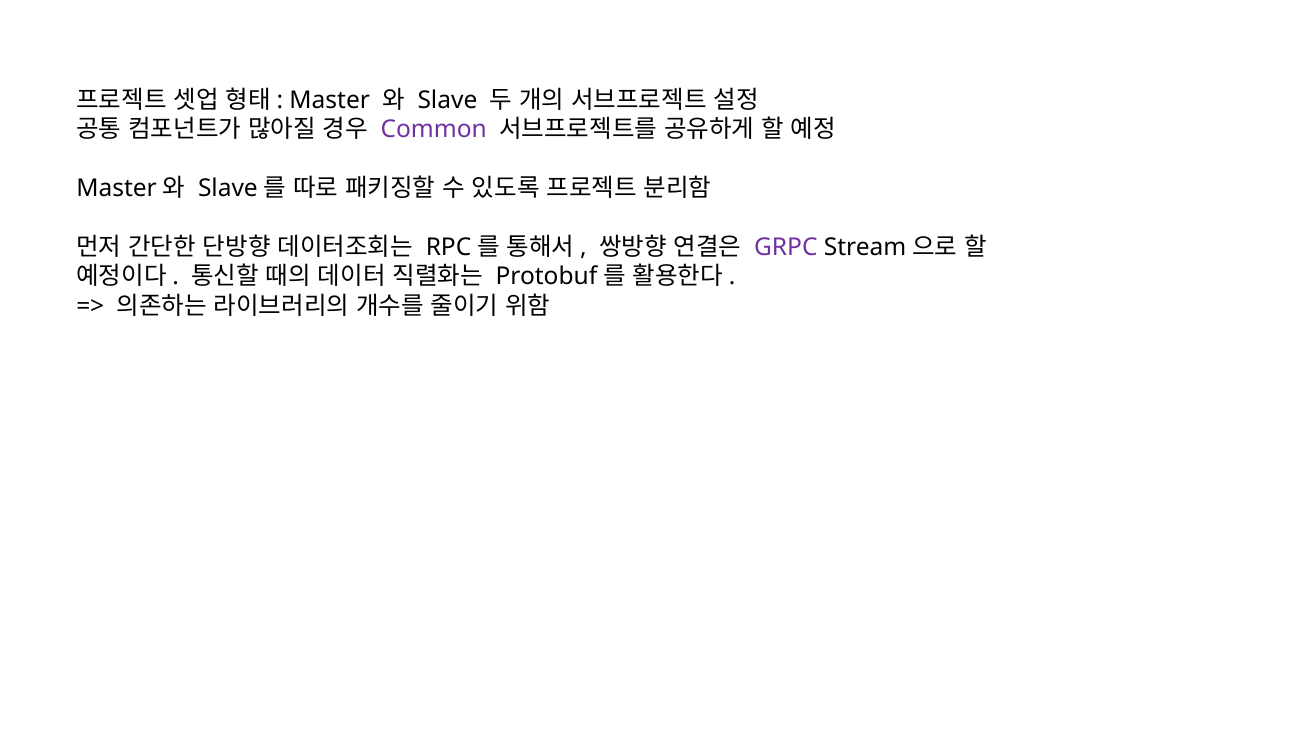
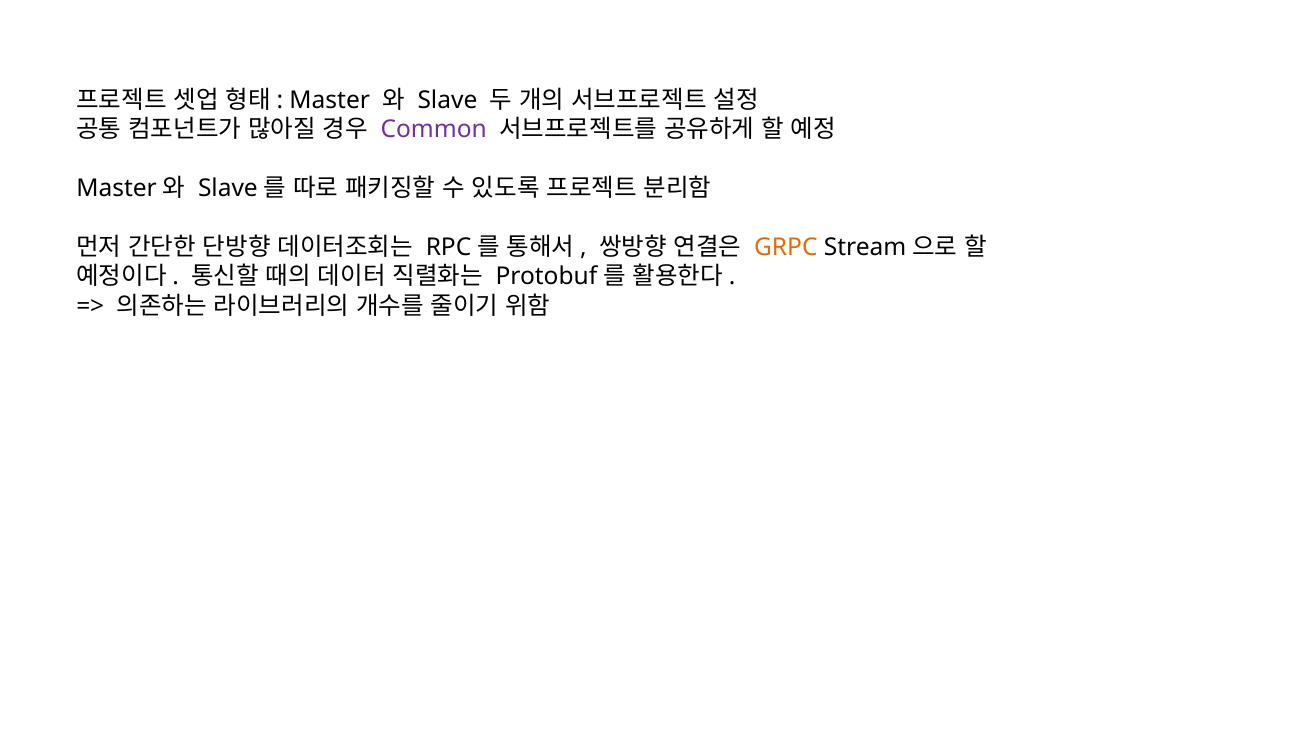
GRPC colour: purple -> orange (786, 247)
